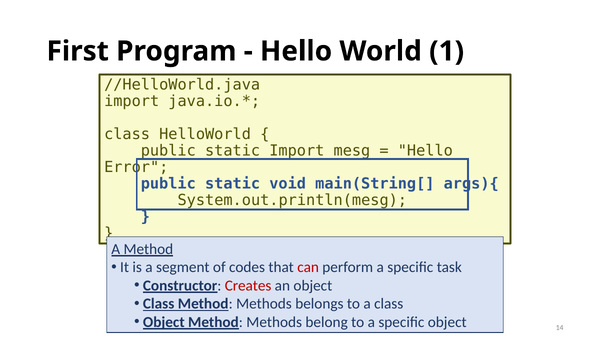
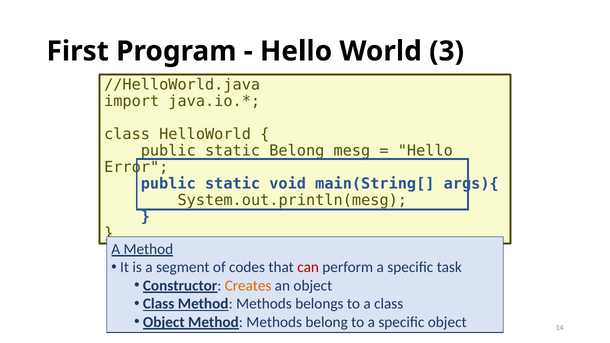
1: 1 -> 3 (447, 51)
static Import: Import -> Belong (297, 151)
Creates colour: red -> orange (248, 286)
